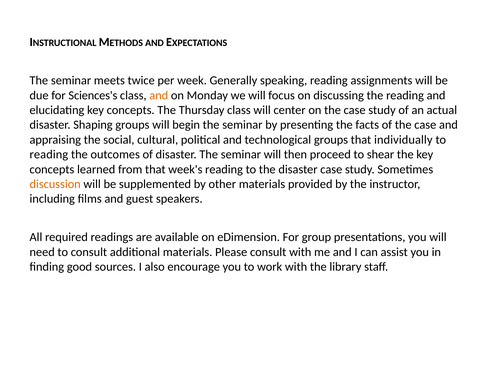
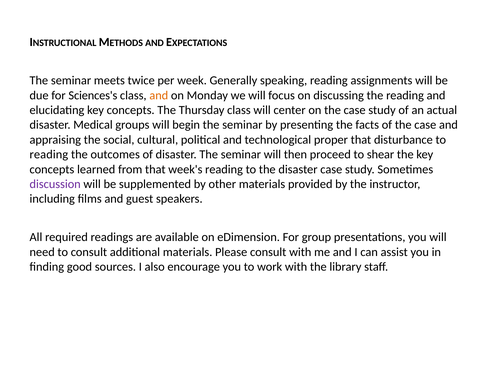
Shaping: Shaping -> Medical (93, 125)
technological groups: groups -> proper (331, 140)
individually: individually -> disturbance (403, 140)
discussion colour: orange -> purple (55, 184)
